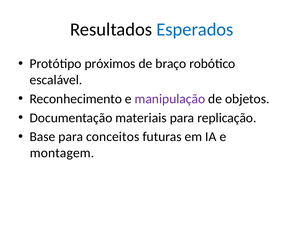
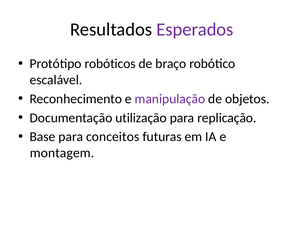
Esperados colour: blue -> purple (195, 29)
próximos: próximos -> robóticos (110, 64)
materiais: materiais -> utilização (141, 118)
